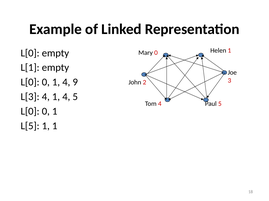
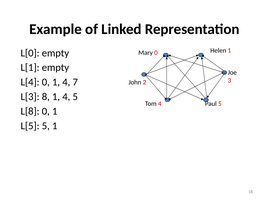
L[0: L[0 -> L[4 (30, 82)
9: 9 -> 7 (75, 82)
L[3 4: 4 -> 8 (46, 97)
L[0: L[0 -> L[8 (30, 112)
L[5 1: 1 -> 5 (46, 126)
